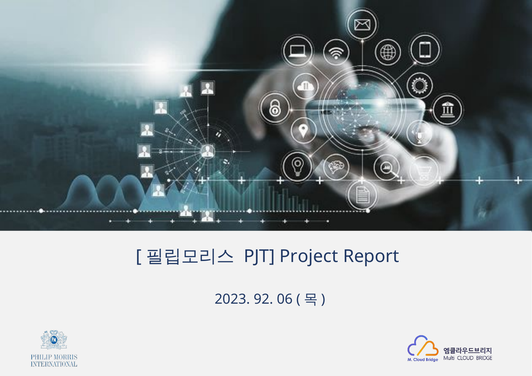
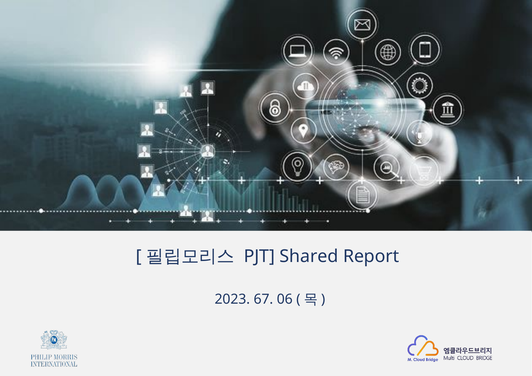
Project: Project -> Shared (309, 256)
92: 92 -> 67 (263, 299)
